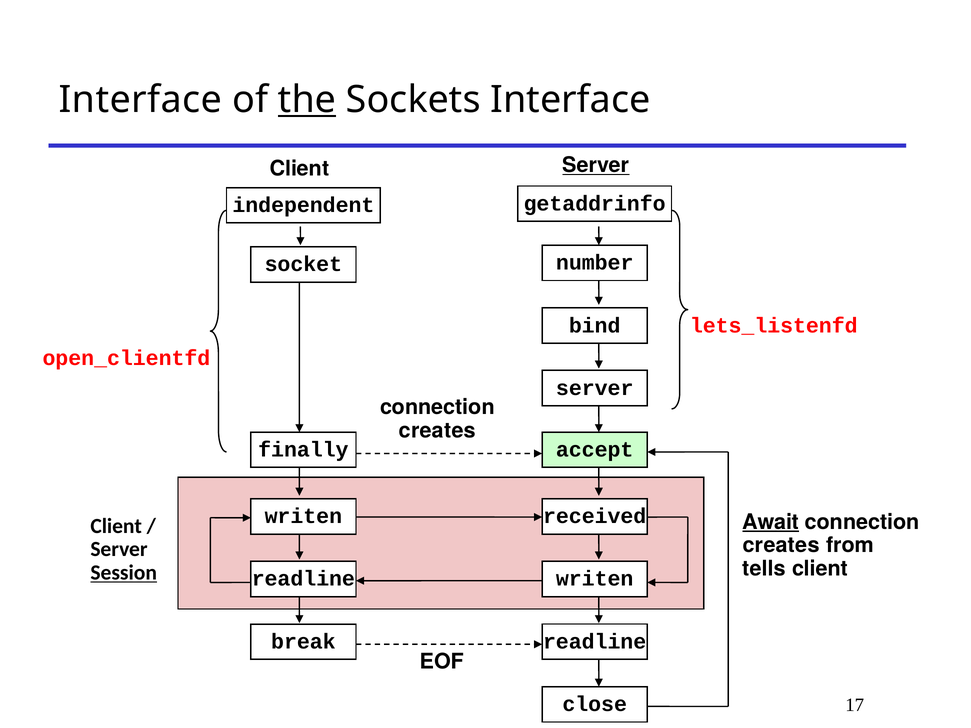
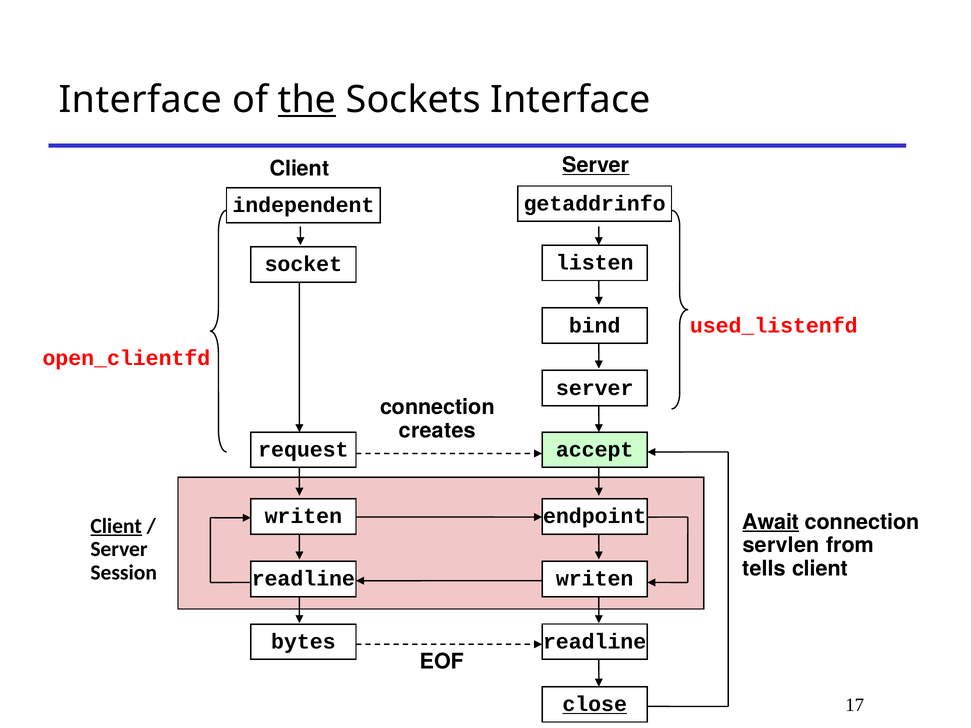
number: number -> listen (595, 263)
lets_listenfd: lets_listenfd -> used_listenfd (774, 326)
finally: finally -> request (303, 450)
received: received -> endpoint (595, 516)
Client underline: none -> present (116, 526)
creates: creates -> servlen (781, 545)
Session underline: present -> none (124, 573)
break: break -> bytes (303, 642)
close underline: none -> present (595, 704)
